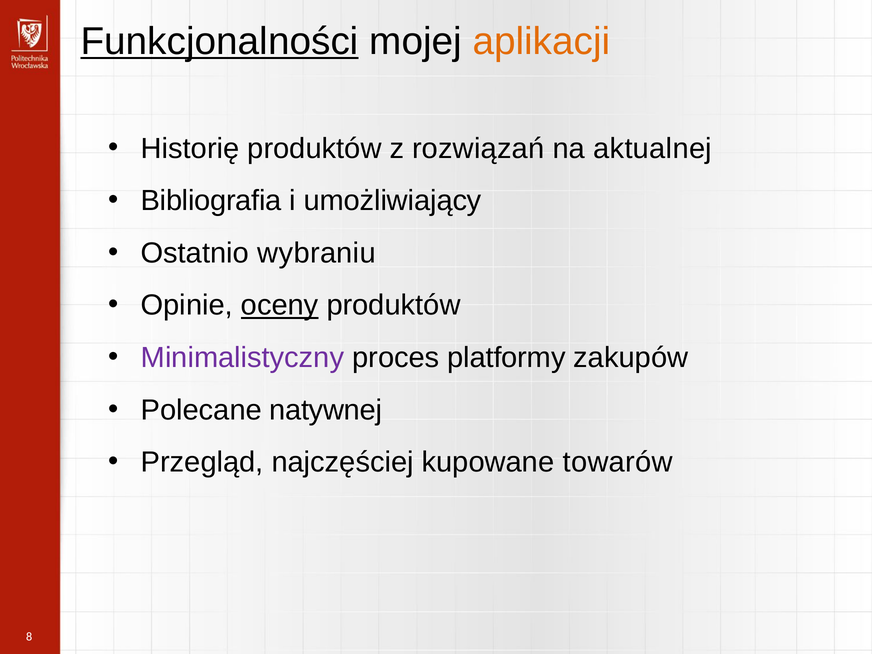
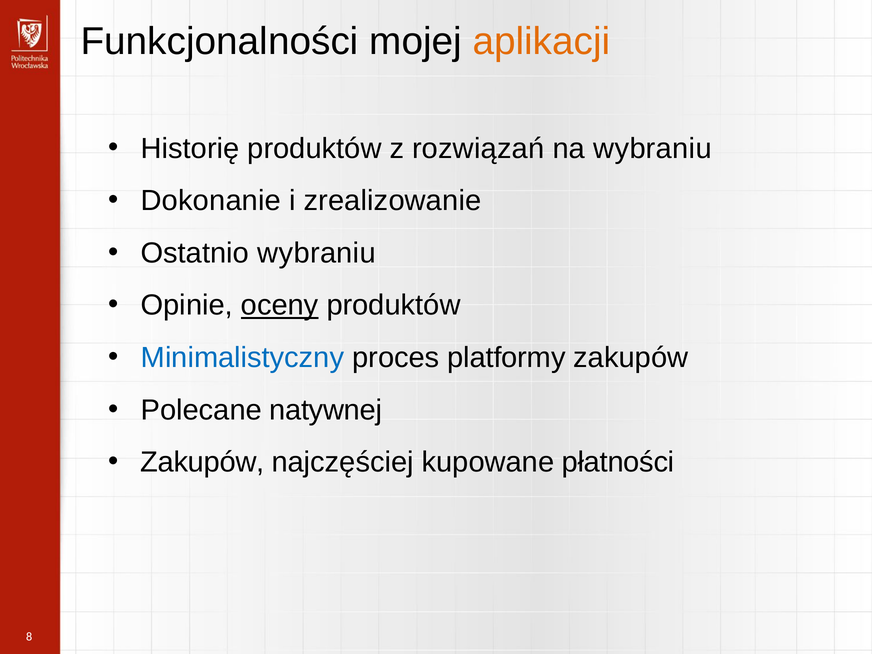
Funkcjonalności underline: present -> none (220, 41)
na aktualnej: aktualnej -> wybraniu (653, 148)
Bibliografia: Bibliografia -> Dokonanie (211, 201)
umożliwiający: umożliwiający -> zrealizowanie (393, 201)
Minimalistyczny colour: purple -> blue (242, 358)
Przegląd: Przegląd -> Zakupów (202, 462)
towarów: towarów -> płatności (618, 462)
